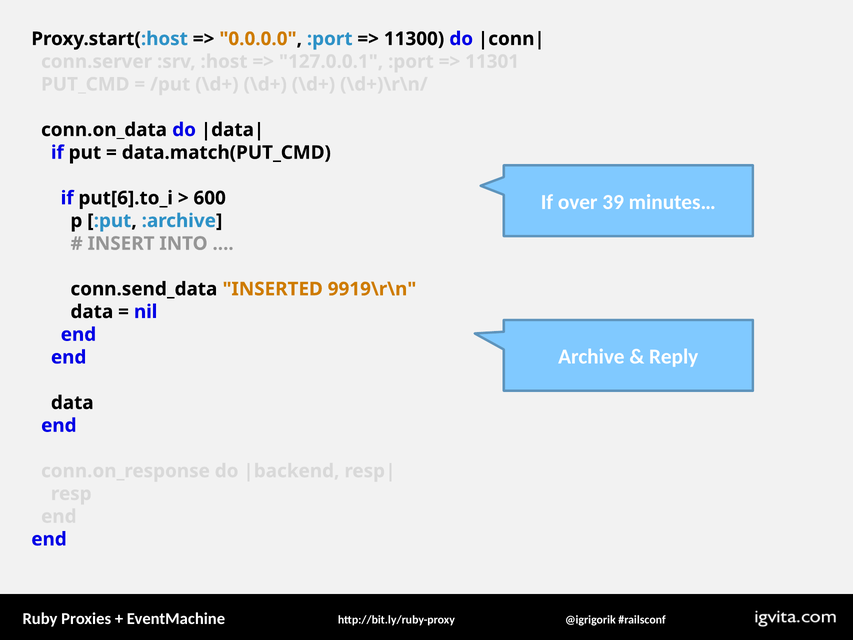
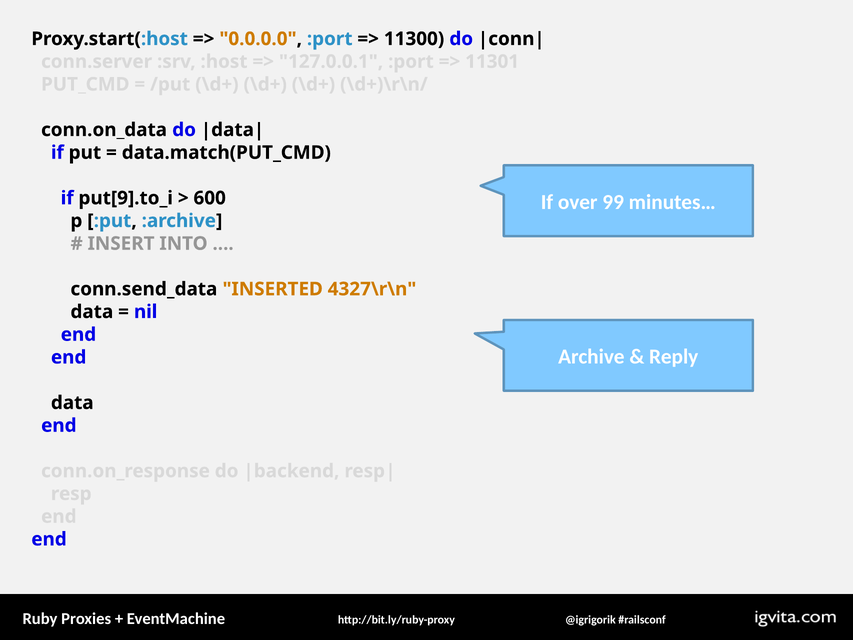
39: 39 -> 99 (613, 202)
put[6].to_i: put[6].to_i -> put[9].to_i (126, 198)
9919\r\n: 9919\r\n -> 4327\r\n (372, 289)
